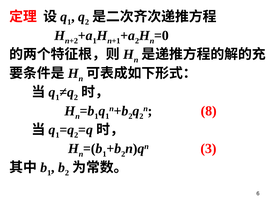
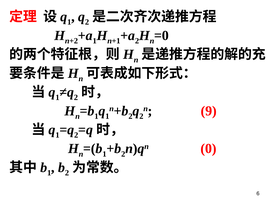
8: 8 -> 9 (209, 111)
3: 3 -> 0 (209, 149)
